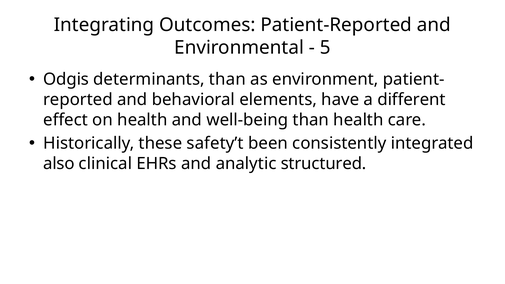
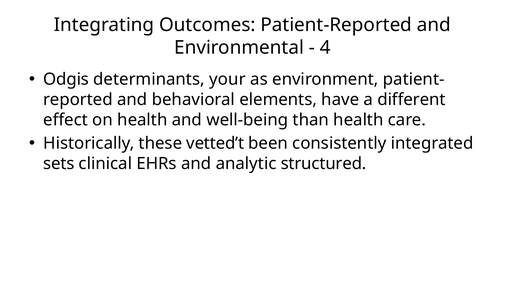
5: 5 -> 4 (325, 48)
determinants than: than -> your (227, 79)
safety’t: safety’t -> vetted’t (215, 143)
also: also -> sets (59, 164)
